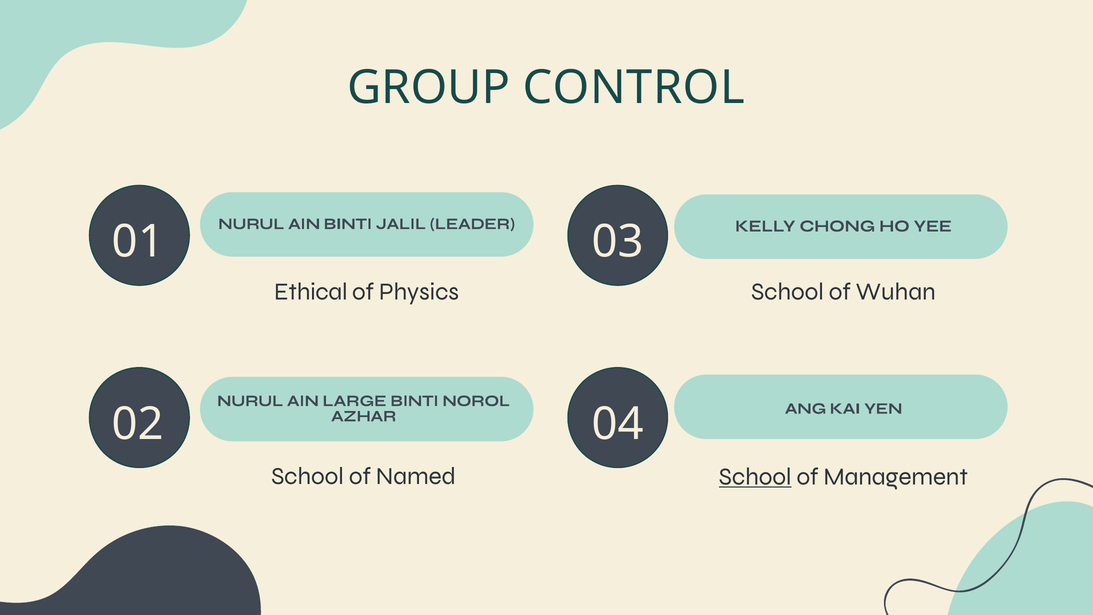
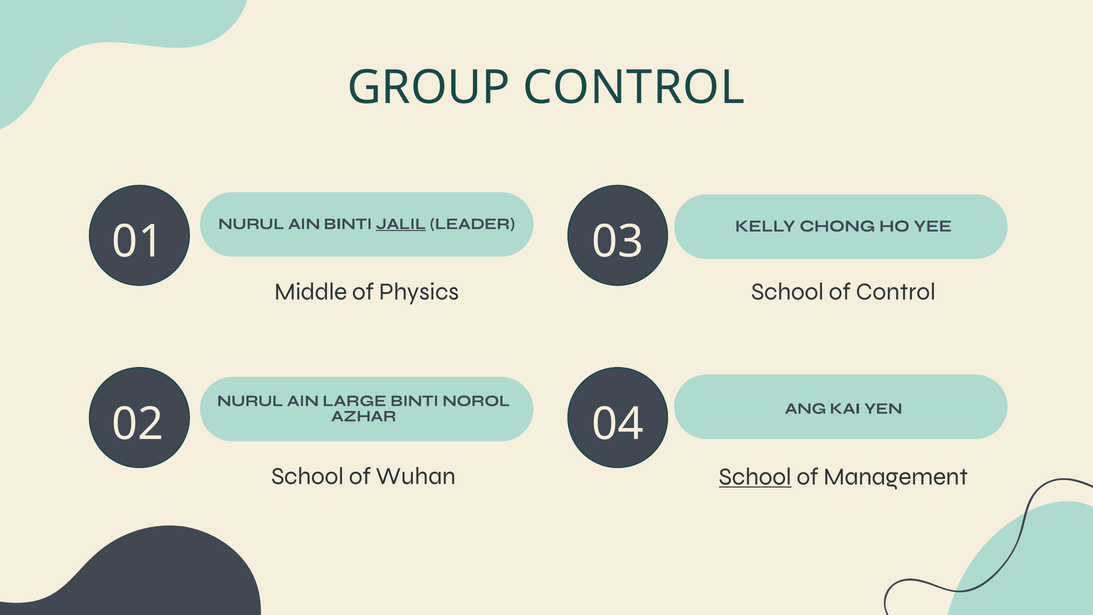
JALIL underline: none -> present (401, 224)
Ethical: Ethical -> Middle (311, 292)
of Wuhan: Wuhan -> Control (896, 292)
Named: Named -> Wuhan (416, 476)
